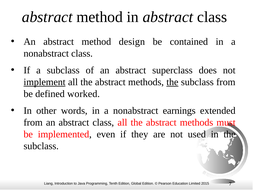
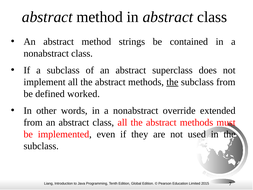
design: design -> strings (132, 42)
implement underline: present -> none (45, 82)
earnings: earnings -> override (179, 110)
